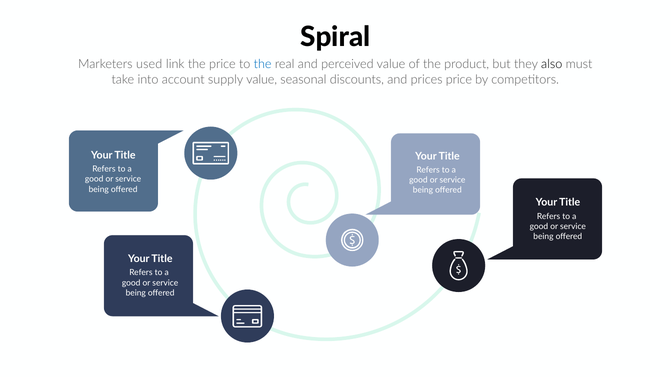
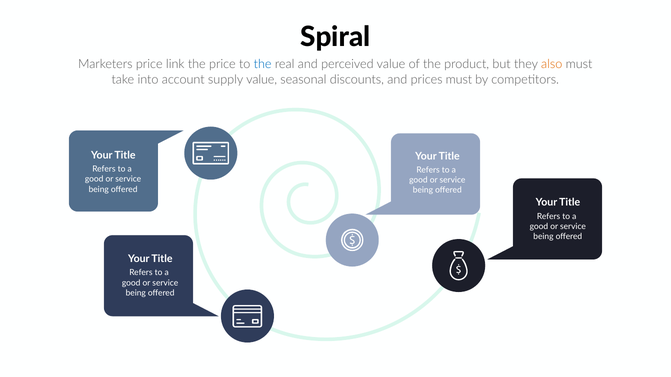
Marketers used: used -> price (149, 64)
also colour: black -> orange (552, 64)
prices price: price -> must (459, 80)
